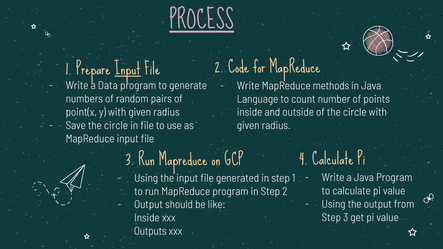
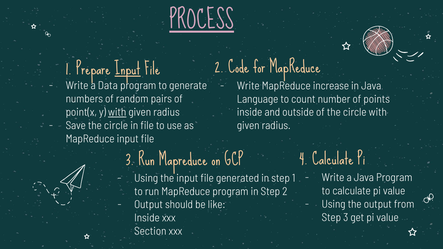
methods: methods -> increase (331, 86)
with underline: none -> present (117, 112)
Outputs: Outputs -> Section (150, 231)
